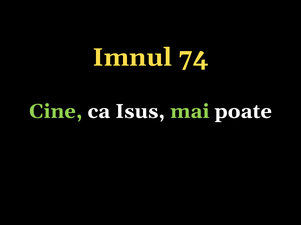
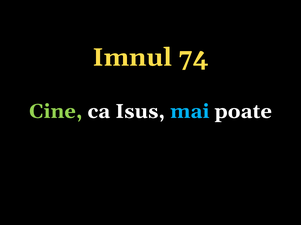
mai colour: light green -> light blue (190, 112)
